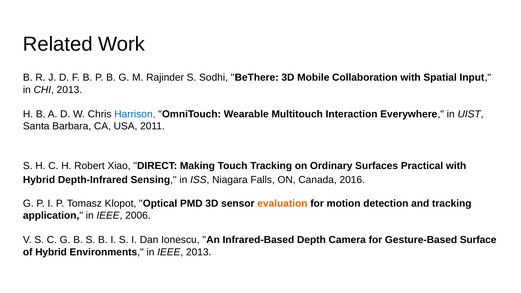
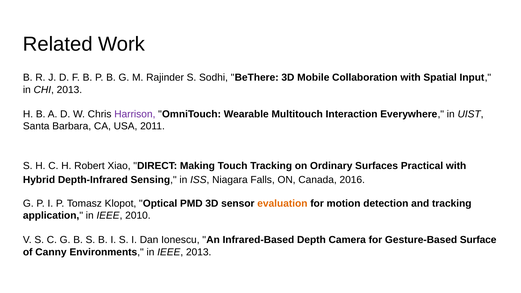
Harrison colour: blue -> purple (135, 114)
2006: 2006 -> 2010 (138, 216)
of Hybrid: Hybrid -> Canny (51, 252)
